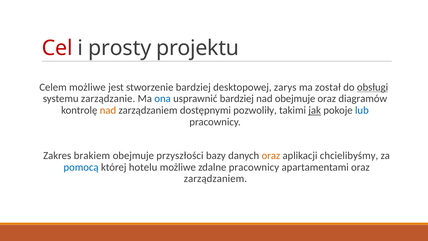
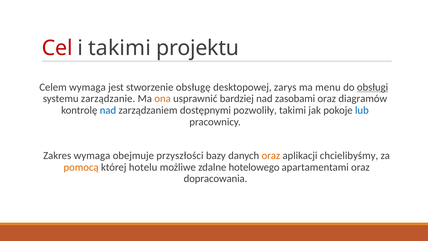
i prosty: prosty -> takimi (120, 48)
Celem możliwe: możliwe -> wymaga (87, 87)
stworzenie bardziej: bardziej -> obsługę (193, 87)
został: został -> menu (328, 87)
ona colour: blue -> orange (163, 99)
nad obejmuje: obejmuje -> zasobami (295, 99)
nad colour: orange -> blue (108, 110)
jak underline: present -> none (315, 110)
Zakres brakiem: brakiem -> wymaga (92, 155)
pomocą colour: blue -> orange (81, 167)
zdalne pracownicy: pracownicy -> hotelowego (254, 167)
zarządzaniem: zarządzaniem -> dopracowania (216, 179)
